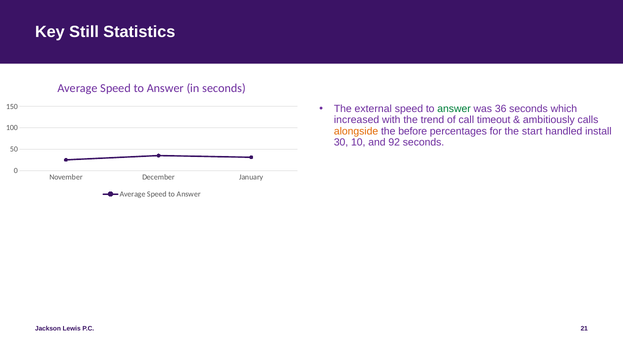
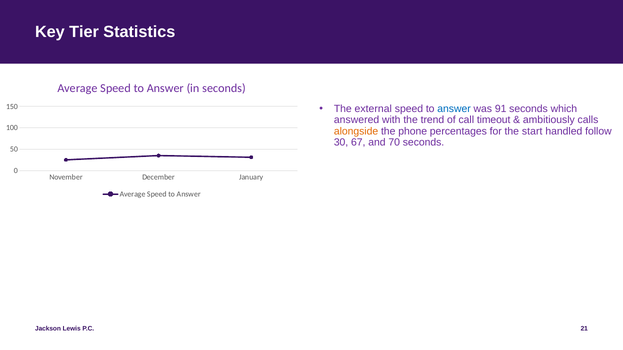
Still: Still -> Tier (84, 32)
answer colour: green -> blue (454, 109)
36: 36 -> 91 (501, 109)
increased: increased -> answered (357, 120)
before: before -> phone (413, 131)
install: install -> follow (598, 131)
10: 10 -> 67 (358, 143)
92: 92 -> 70 (394, 143)
